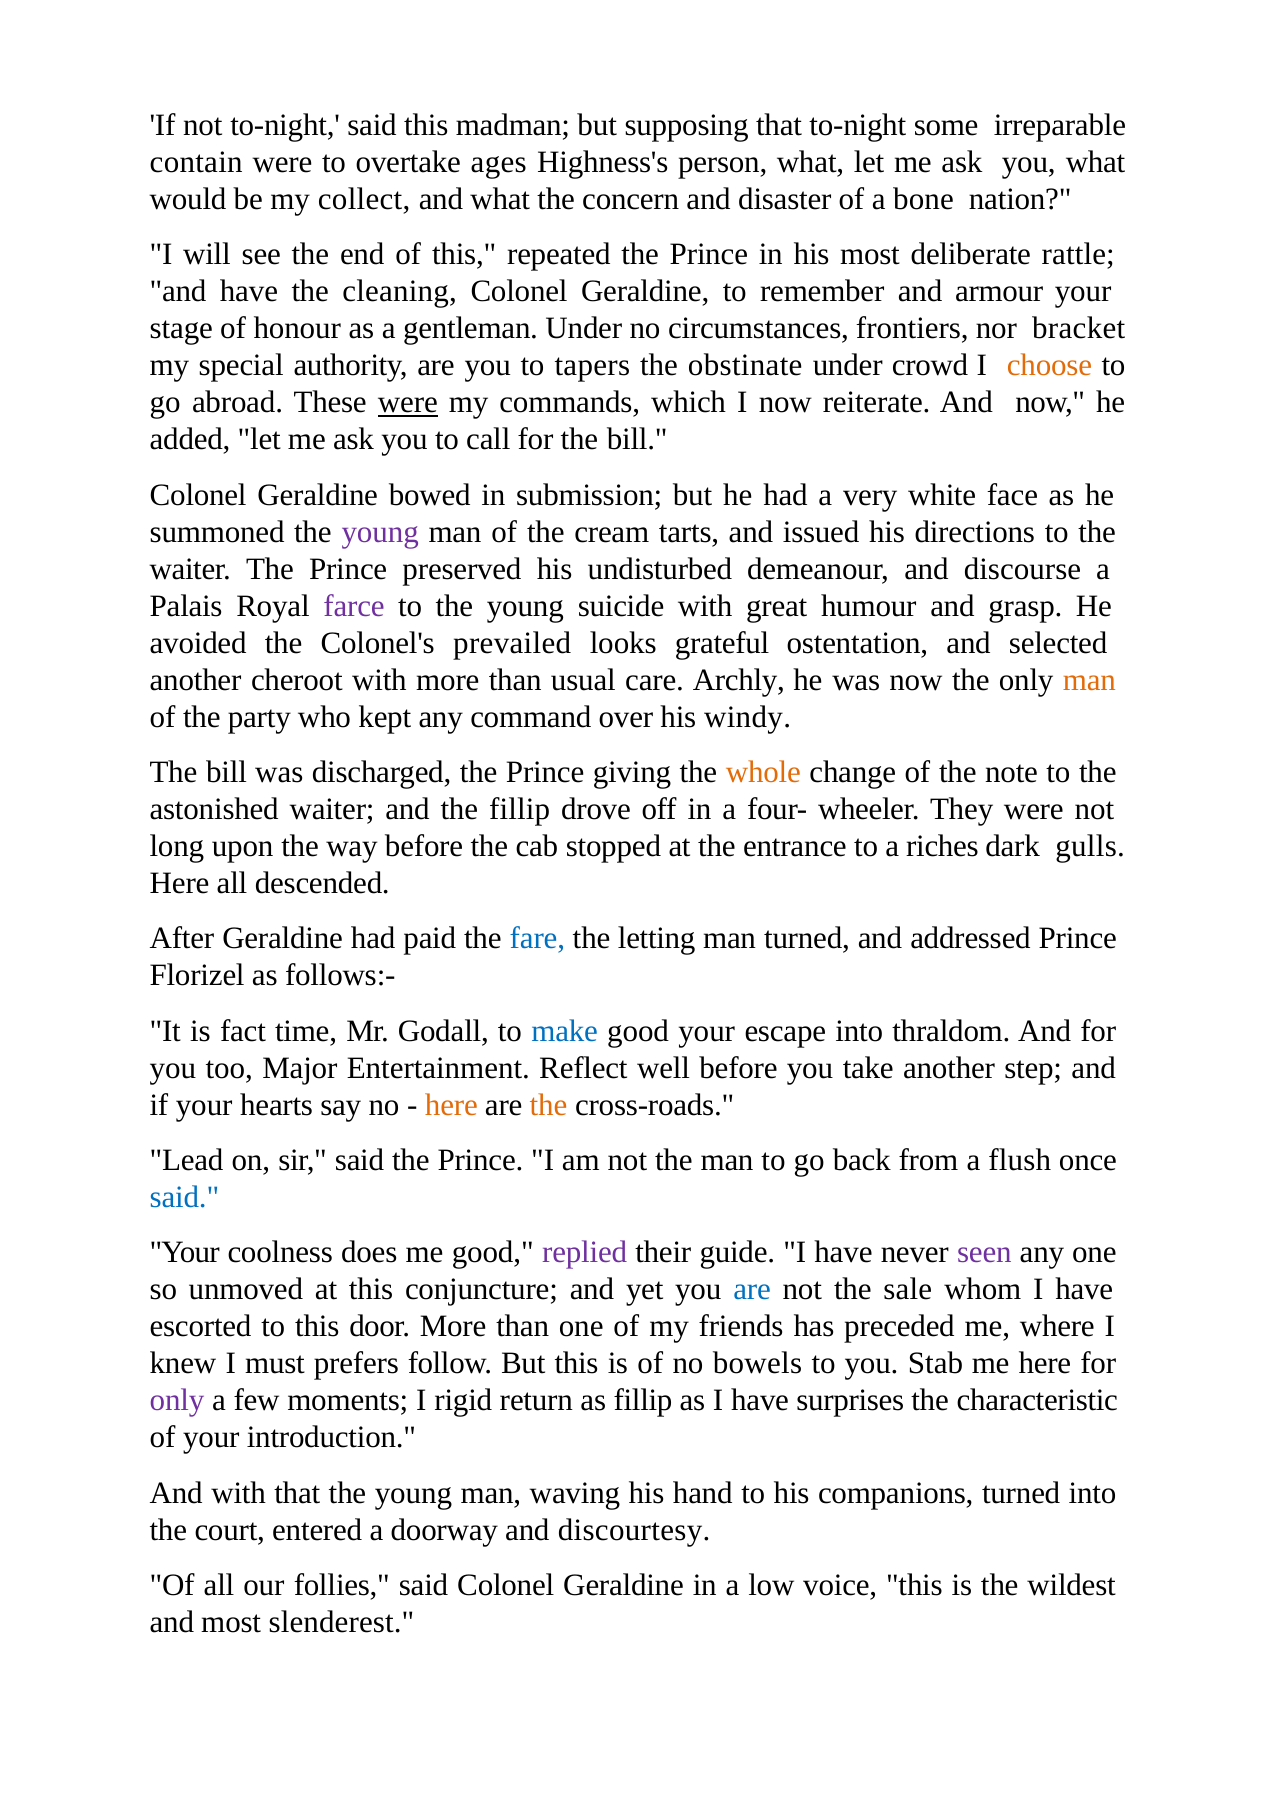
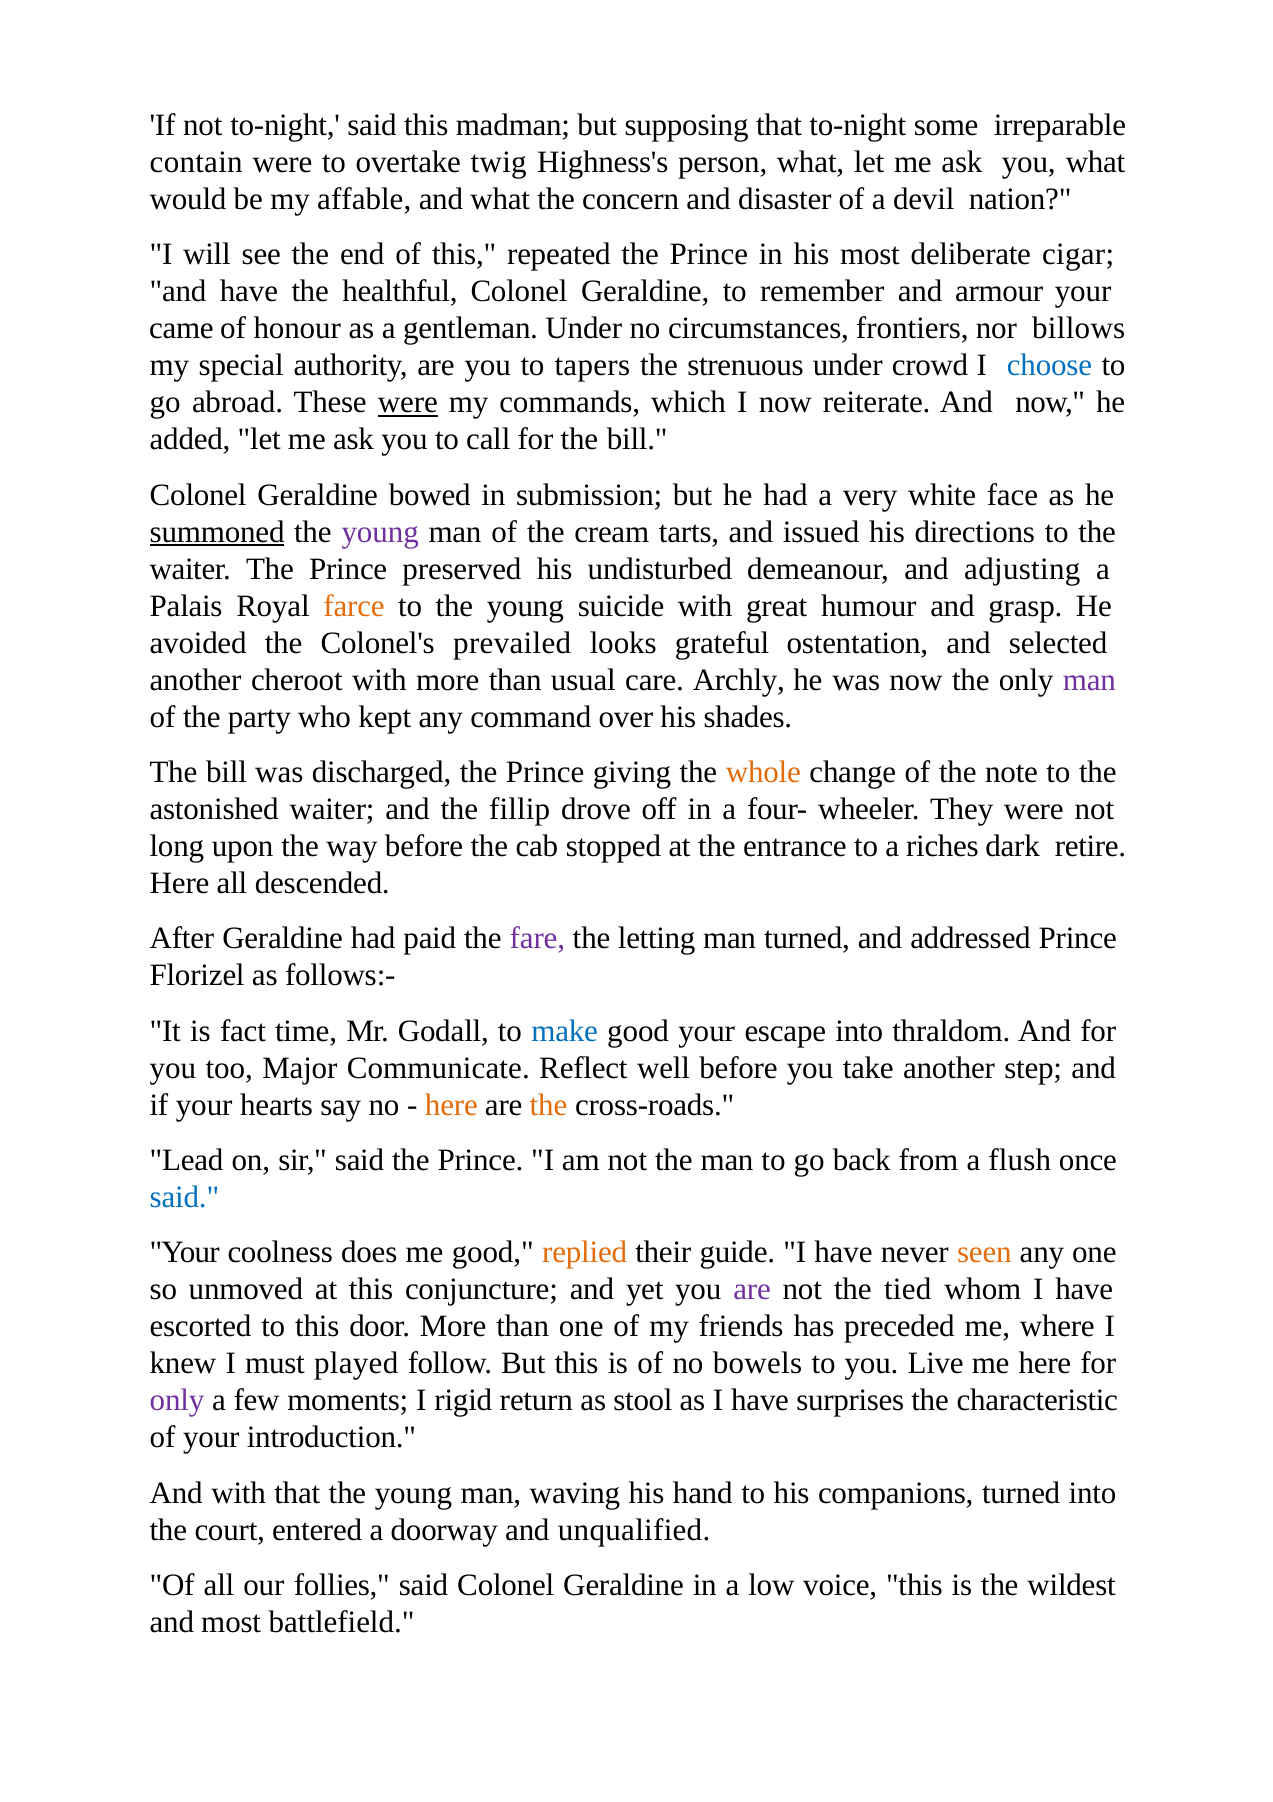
ages: ages -> twig (499, 162)
collect: collect -> affable (364, 199)
bone: bone -> devil (924, 199)
rattle: rattle -> cigar (1078, 254)
cleaning: cleaning -> healthful (400, 291)
stage: stage -> came (181, 328)
bracket: bracket -> billows (1079, 328)
obstinate: obstinate -> strenuous (746, 365)
choose colour: orange -> blue (1049, 365)
summoned underline: none -> present (217, 532)
discourse: discourse -> adjusting (1022, 569)
farce colour: purple -> orange (354, 606)
man colour: orange -> purple (1089, 680)
windy: windy -> shades (748, 717)
gulls: gulls -> retire (1090, 846)
fare colour: blue -> purple (537, 938)
Entertainment: Entertainment -> Communicate (438, 1068)
replied colour: purple -> orange (585, 1252)
seen colour: purple -> orange (984, 1252)
are colour: blue -> purple (752, 1289)
sale: sale -> tied (908, 1289)
prefers: prefers -> played (356, 1363)
Stab: Stab -> Live (936, 1363)
as fillip: fillip -> stool (643, 1400)
discourtesy: discourtesy -> unqualified (634, 1530)
slenderest: slenderest -> battlefield (342, 1622)
